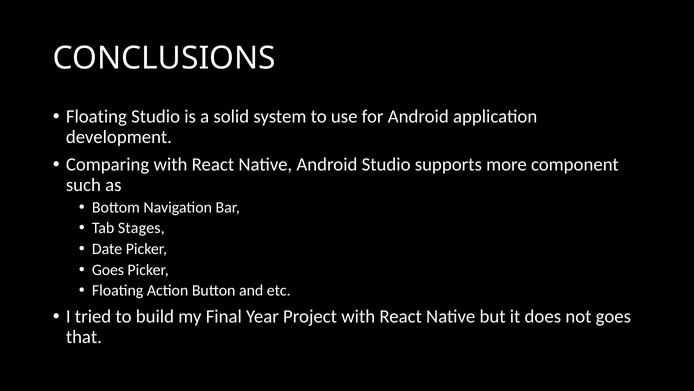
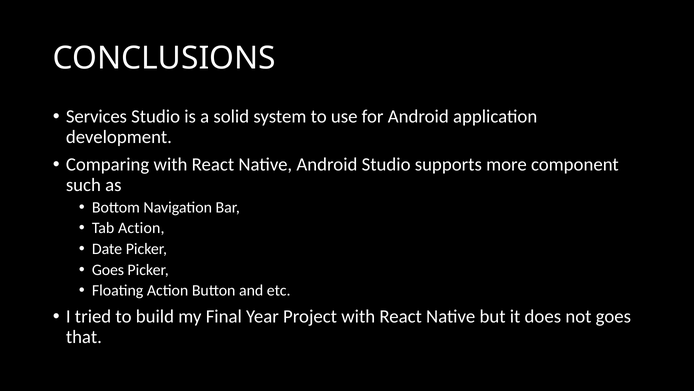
Floating: Floating -> Services (96, 117)
Tab Stages: Stages -> Action (141, 228)
